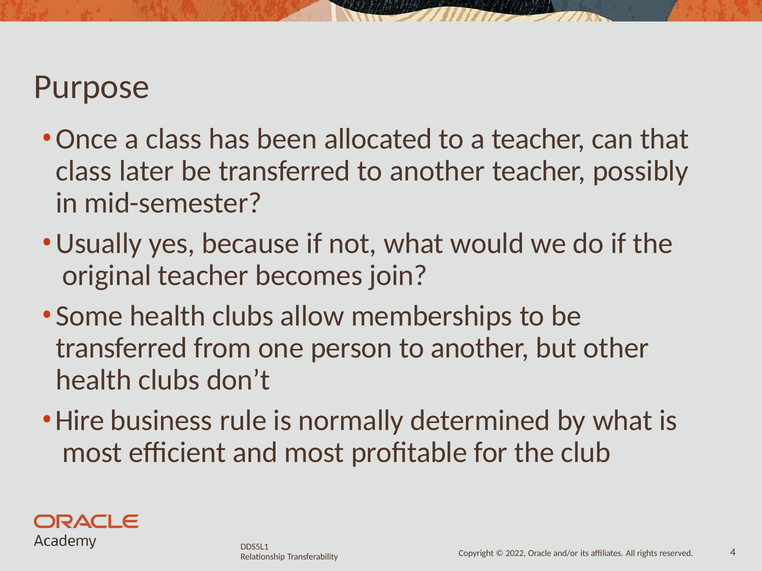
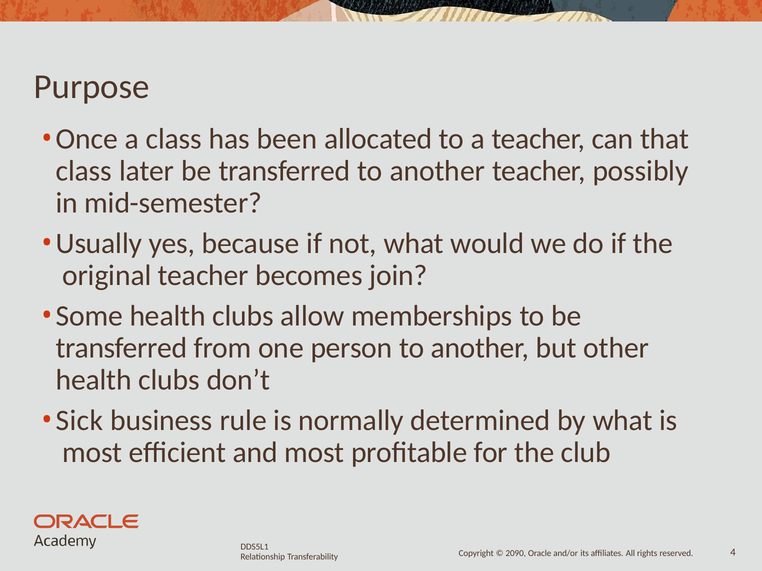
Hire: Hire -> Sick (80, 421)
2022: 2022 -> 2090 (516, 554)
